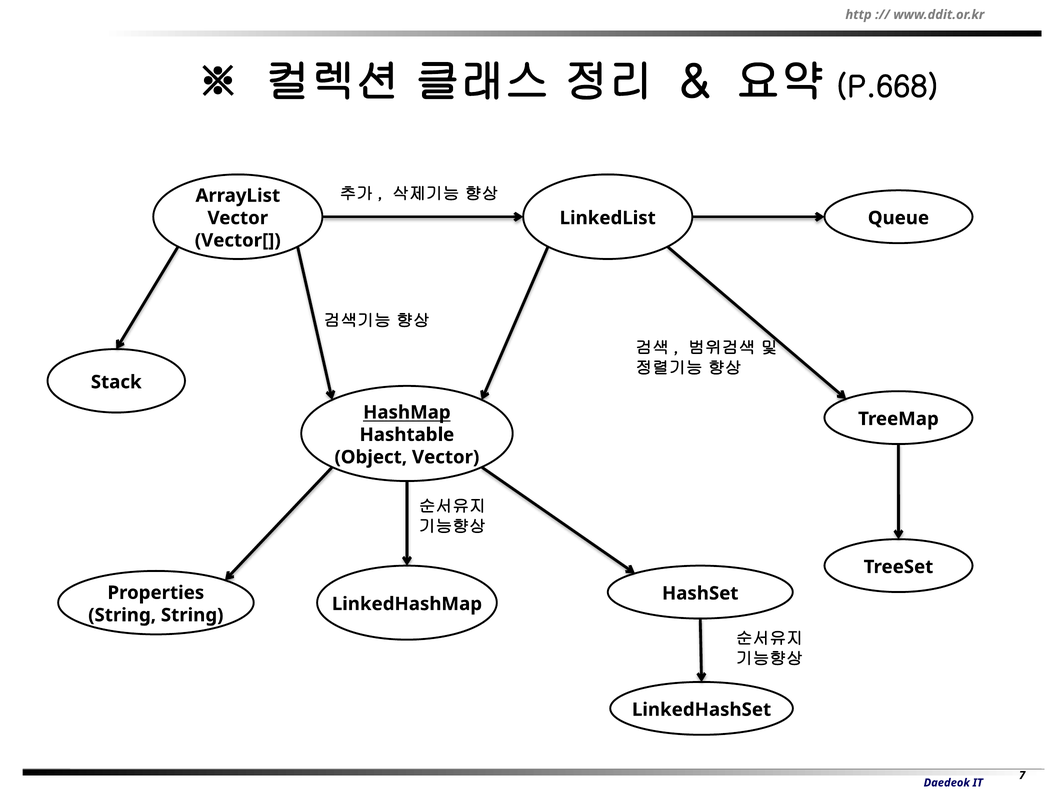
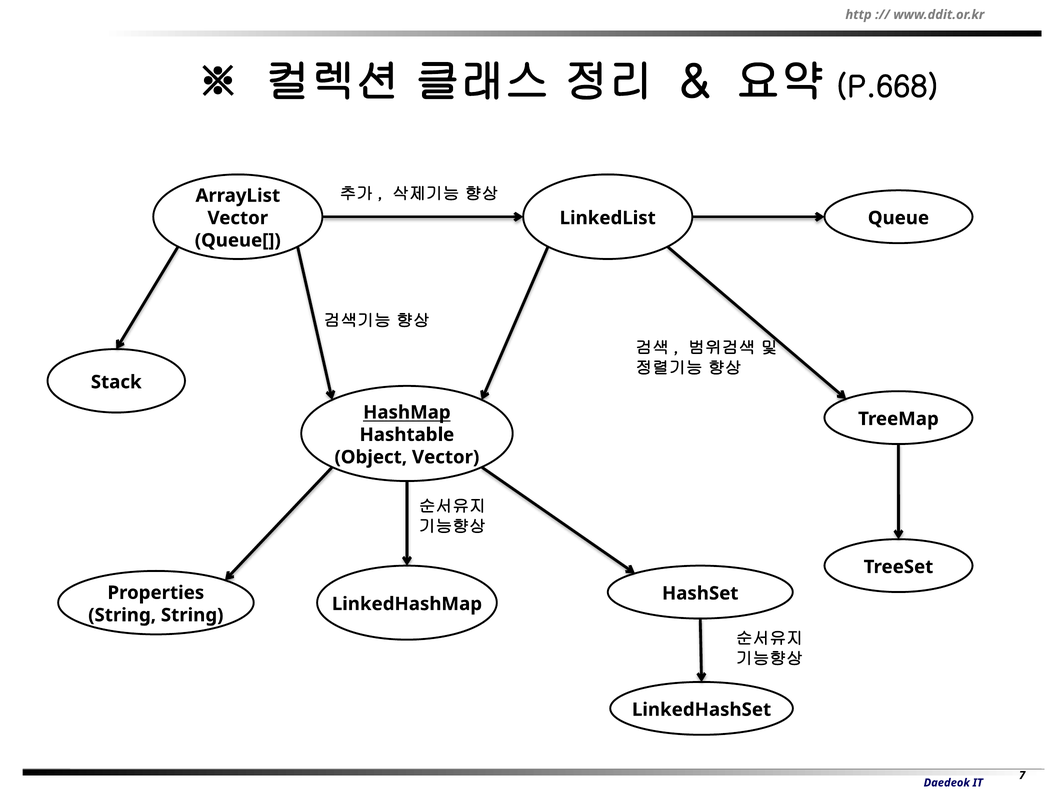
Vector[: Vector[ -> Queue[ (238, 240)
